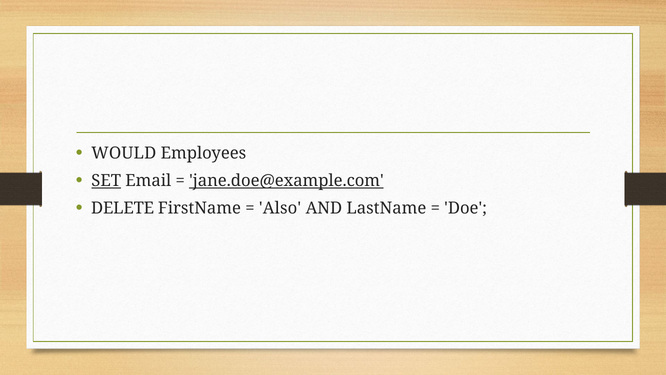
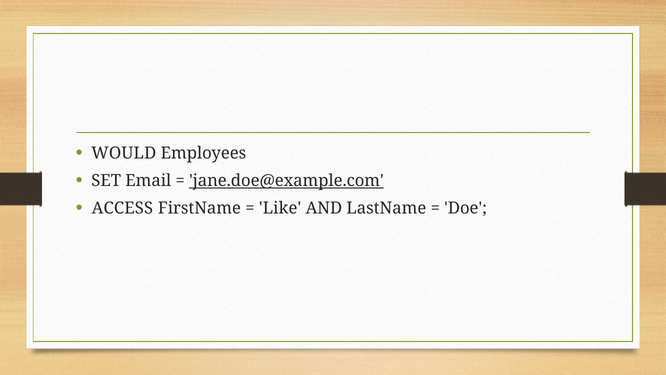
SET underline: present -> none (106, 181)
DELETE: DELETE -> ACCESS (122, 208)
Also: Also -> Like (280, 208)
